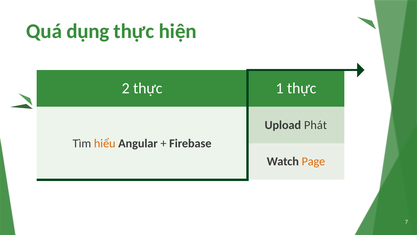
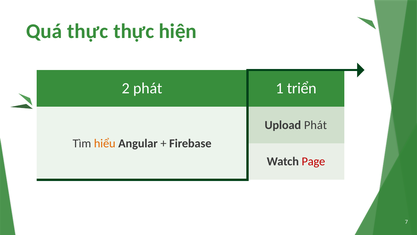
Quá dụng: dụng -> thực (88, 31)
2 thực: thực -> phát (148, 88)
1 thực: thực -> triển (302, 88)
Page colour: orange -> red (313, 161)
